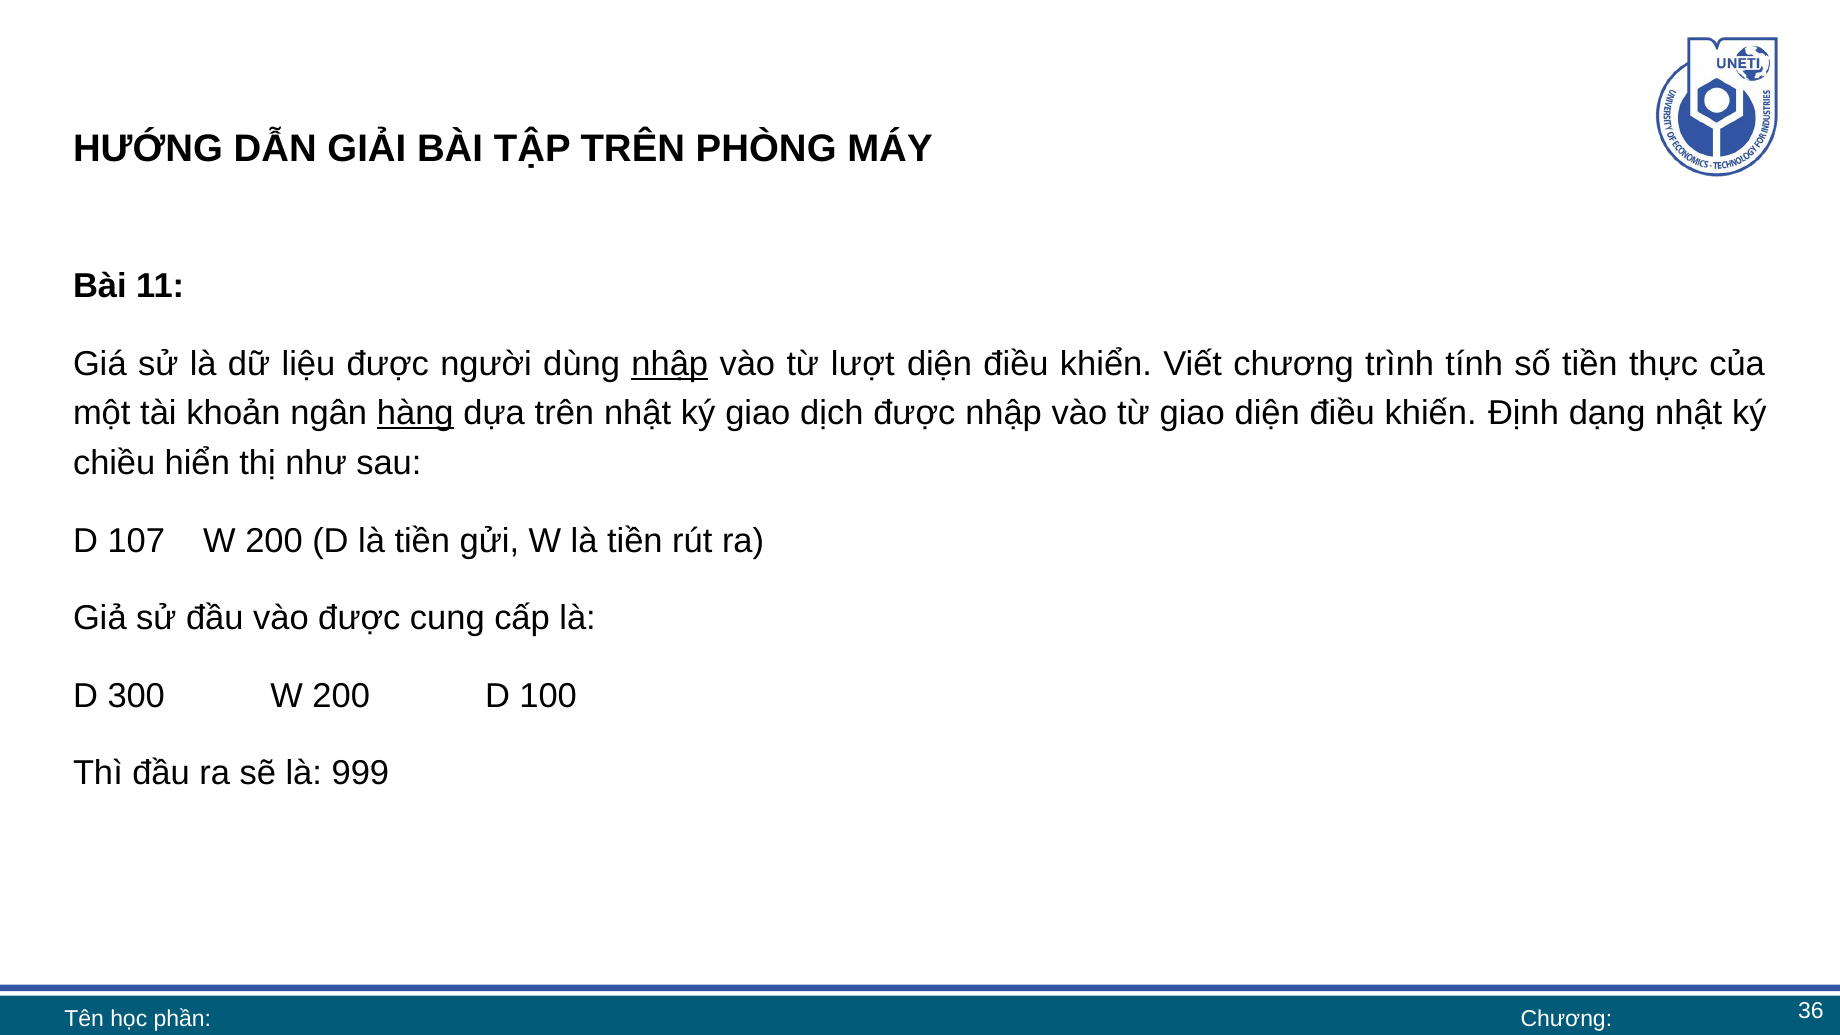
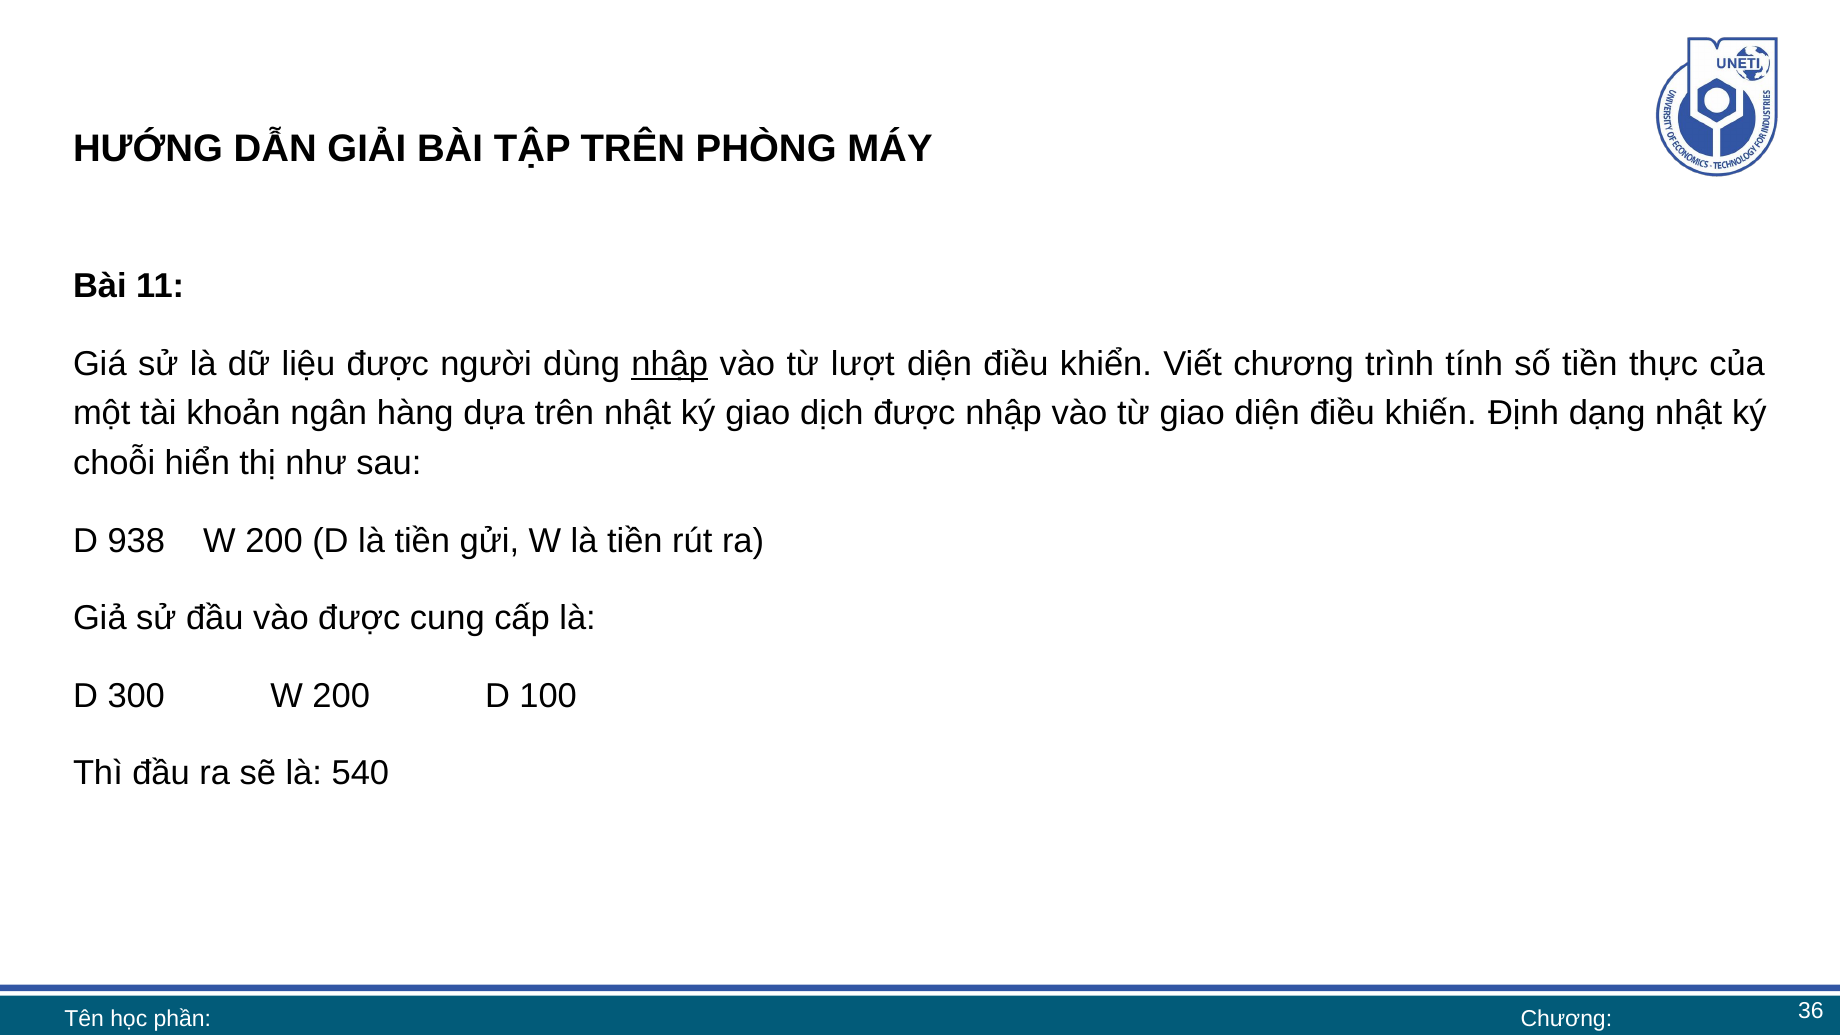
hàng underline: present -> none (415, 414)
chiều: chiều -> choỗi (114, 463)
107: 107 -> 938 (136, 541)
999: 999 -> 540 (360, 773)
